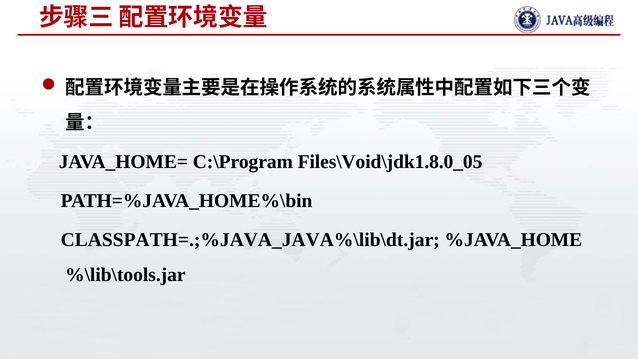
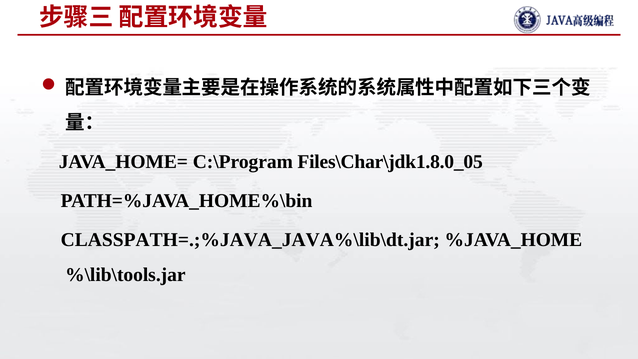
Files\Void\jdk1.8.0_05: Files\Void\jdk1.8.0_05 -> Files\Char\jdk1.8.0_05 (390, 162)
